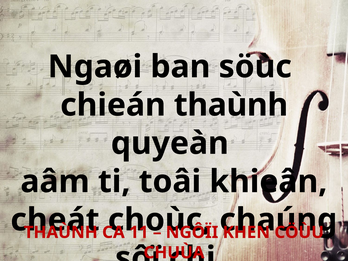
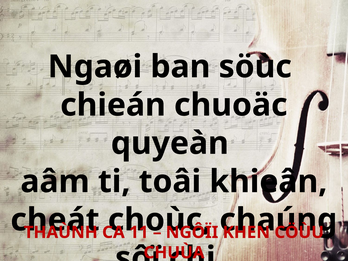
chieán thaùnh: thaùnh -> chuoäc (231, 105)
